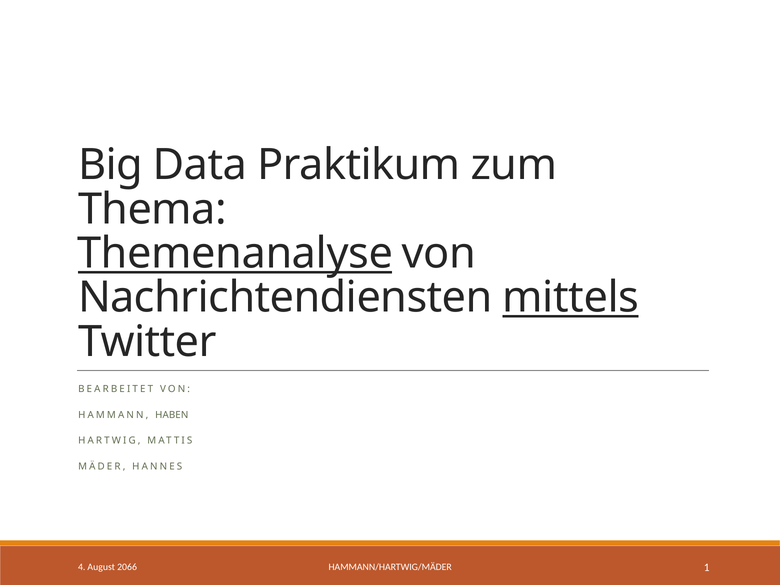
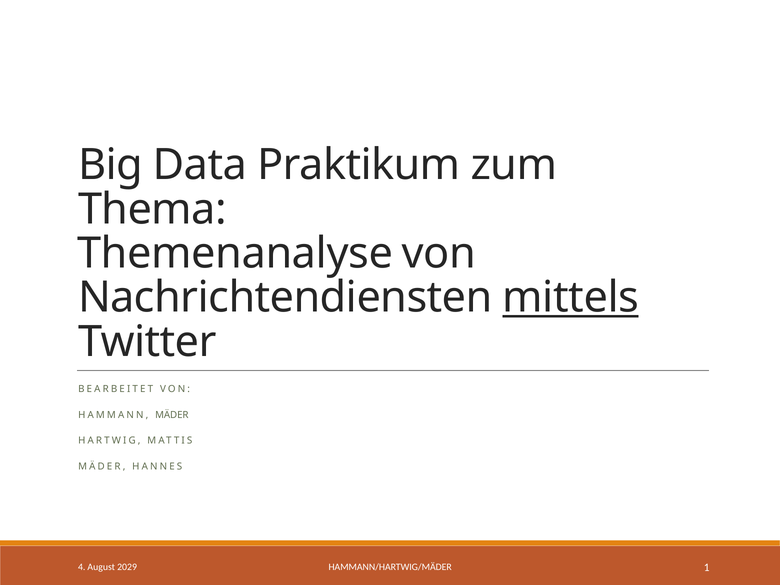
Themenanalyse underline: present -> none (235, 253)
HAMMANN HABEN: HABEN -> MÄDER (172, 415)
2066: 2066 -> 2029 (127, 567)
